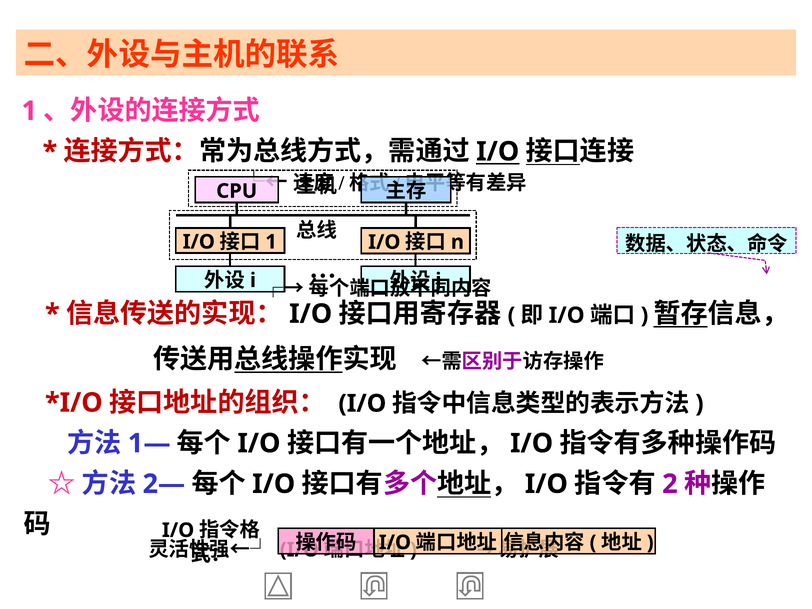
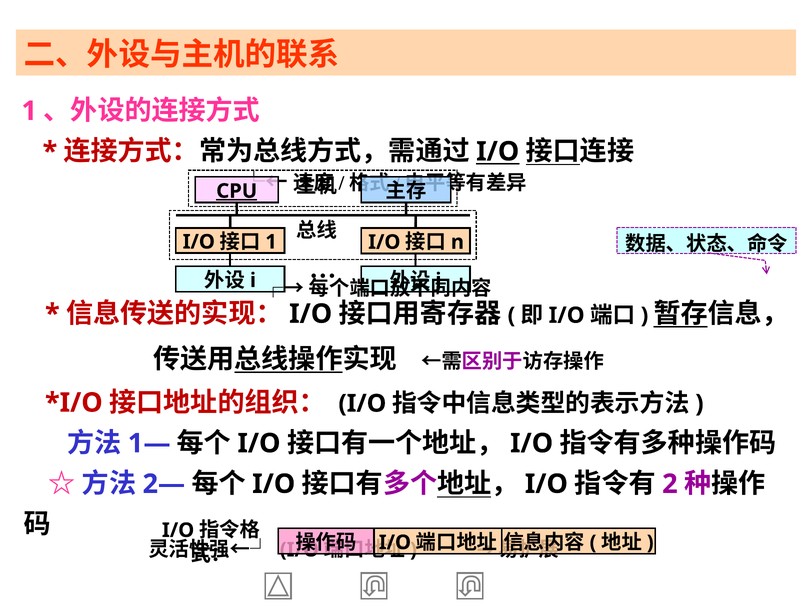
CPU underline: none -> present (237, 191)
